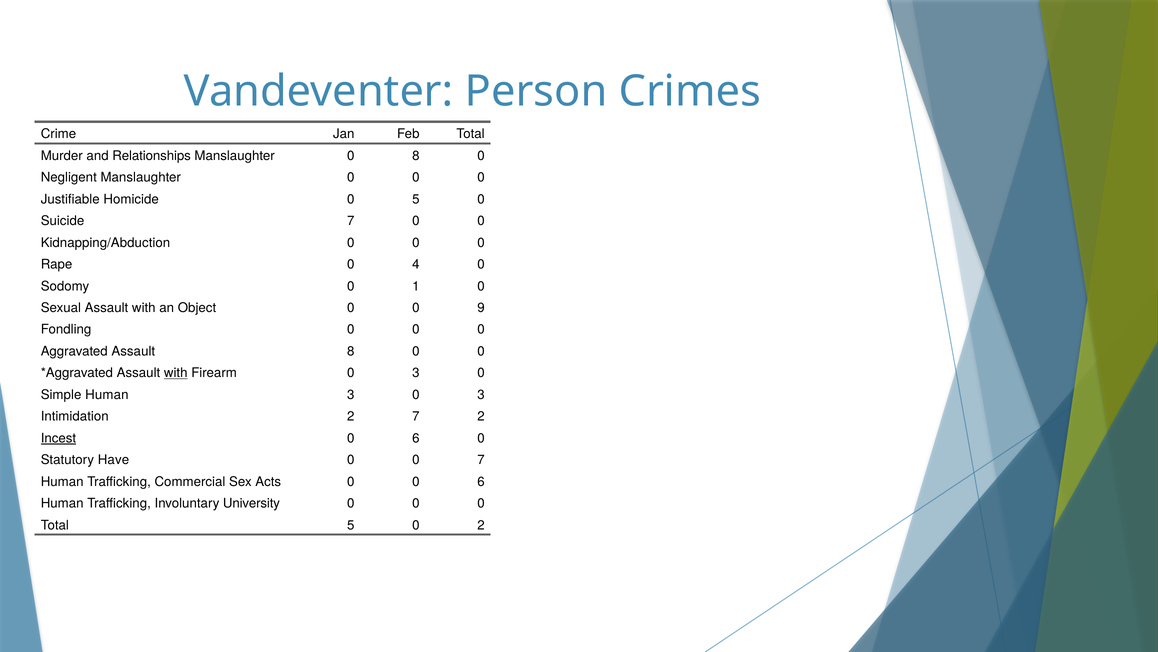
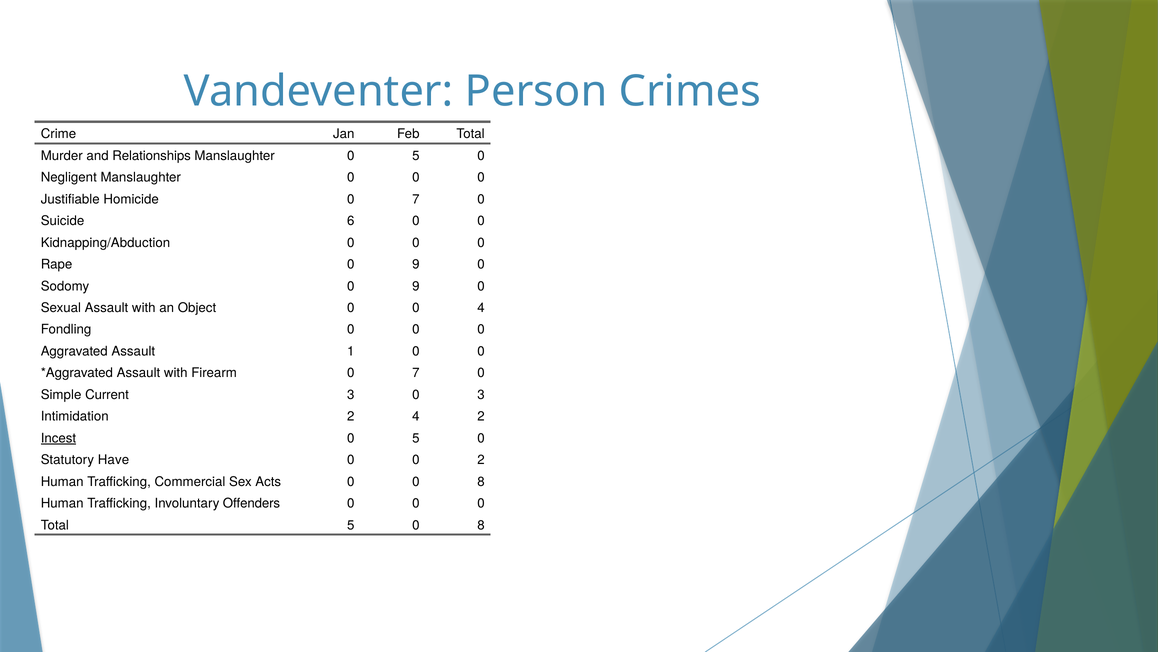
Manslaughter 0 8: 8 -> 5 (416, 156)
Homicide 0 5: 5 -> 7 (416, 199)
Suicide 7: 7 -> 6 (351, 221)
Rape 0 4: 4 -> 9 (416, 264)
Sodomy 0 1: 1 -> 9 (416, 286)
0 9: 9 -> 4 (481, 308)
Assault 8: 8 -> 1 (351, 351)
with underline: present -> none (176, 373)
Firearm 0 3: 3 -> 7 (416, 373)
Simple Human: Human -> Current (107, 394)
2 7: 7 -> 4 (416, 416)
6: 6 -> 5 (416, 438)
0 7: 7 -> 2 (481, 460)
0 0 6: 6 -> 8 (481, 481)
University: University -> Offenders (251, 503)
5 0 2: 2 -> 8 (481, 525)
